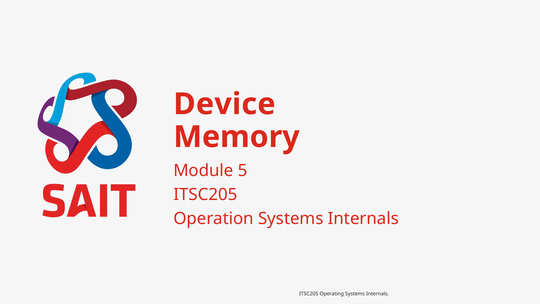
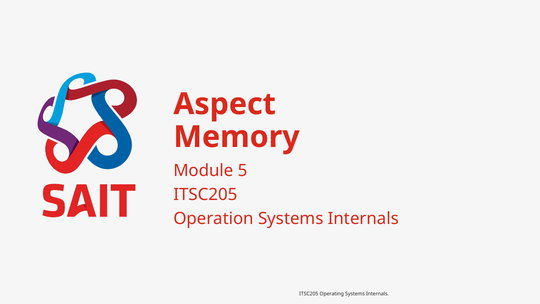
Device: Device -> Aspect (225, 104)
